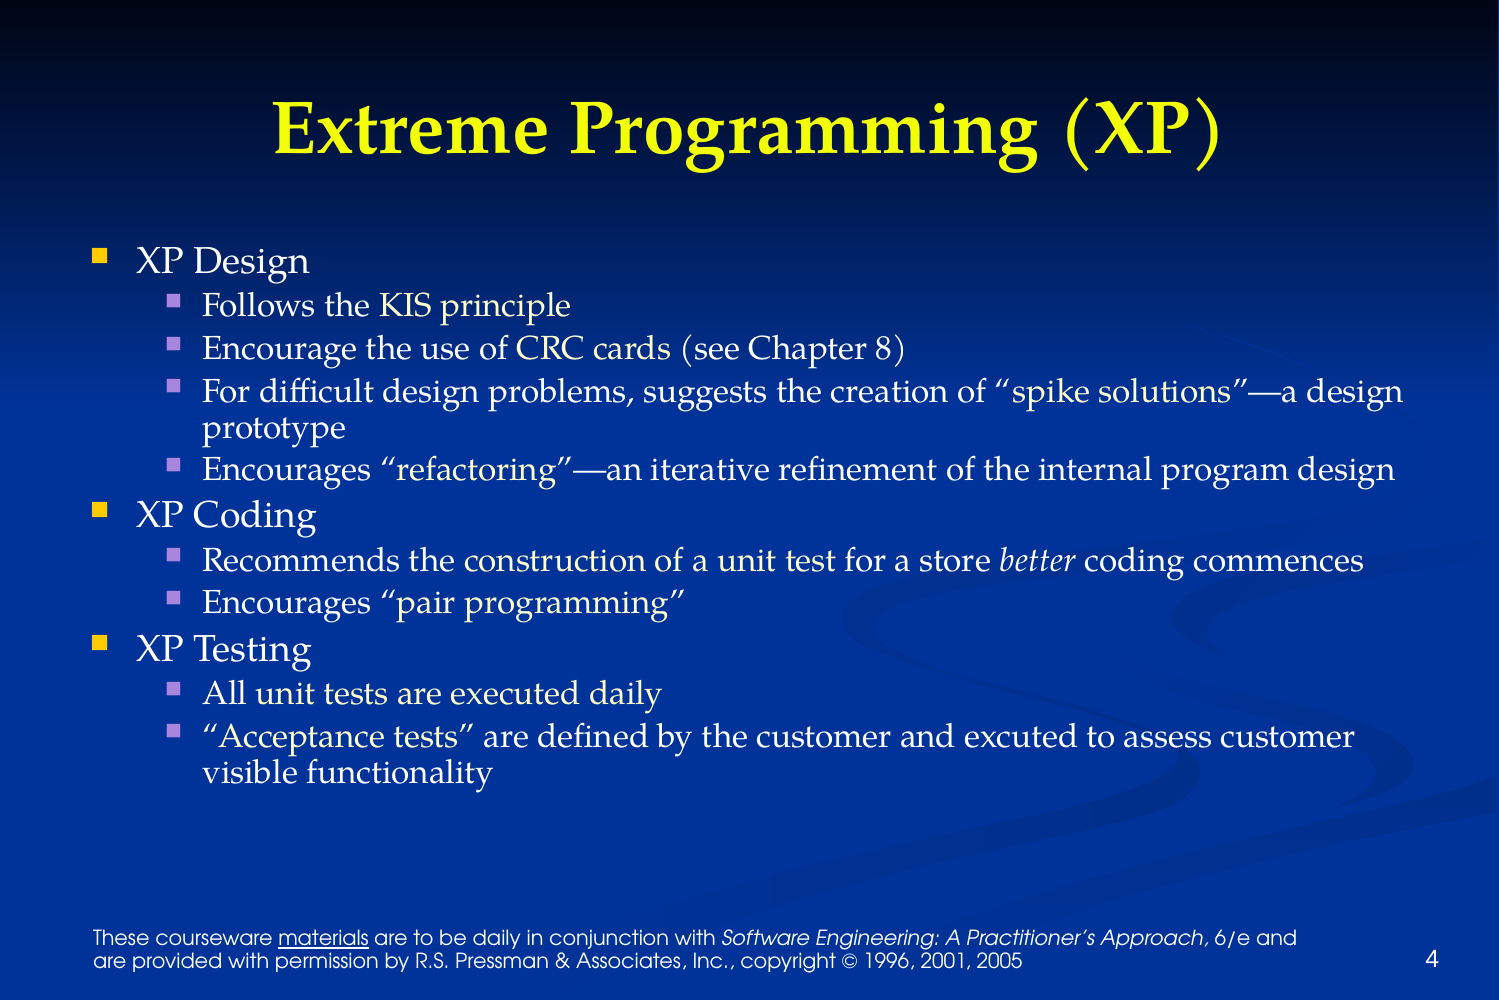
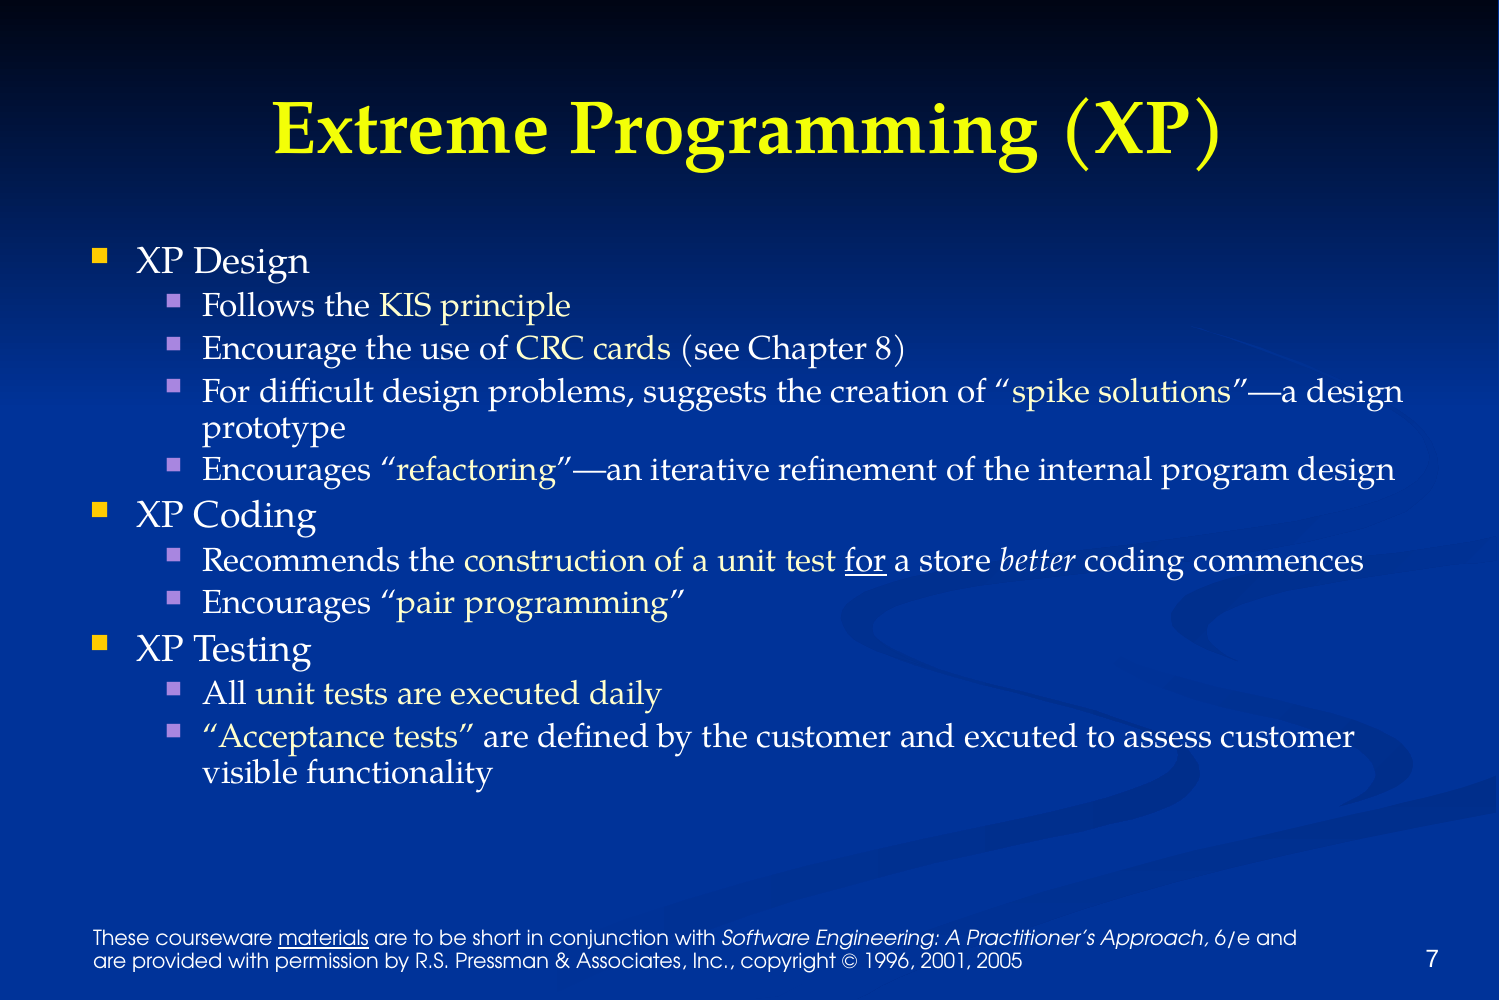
for underline: none -> present (866, 560)
be daily: daily -> short (497, 938)
4: 4 -> 7 (1432, 959)
